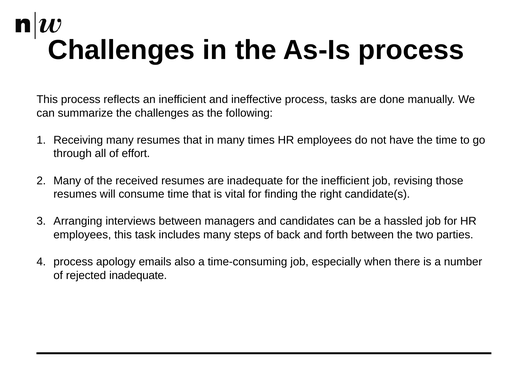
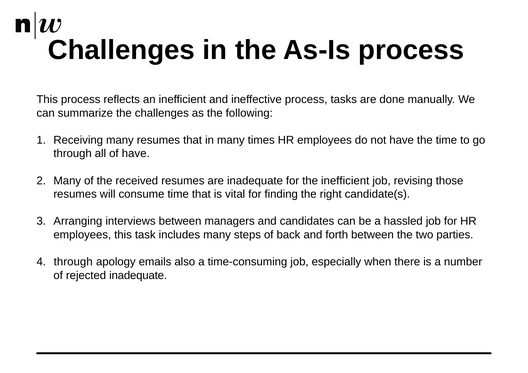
of effort: effort -> have (136, 154)
process: process -> through (73, 262)
